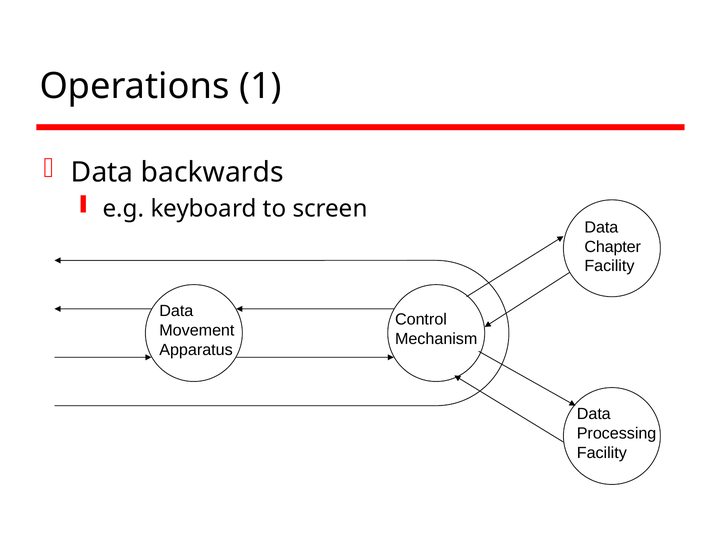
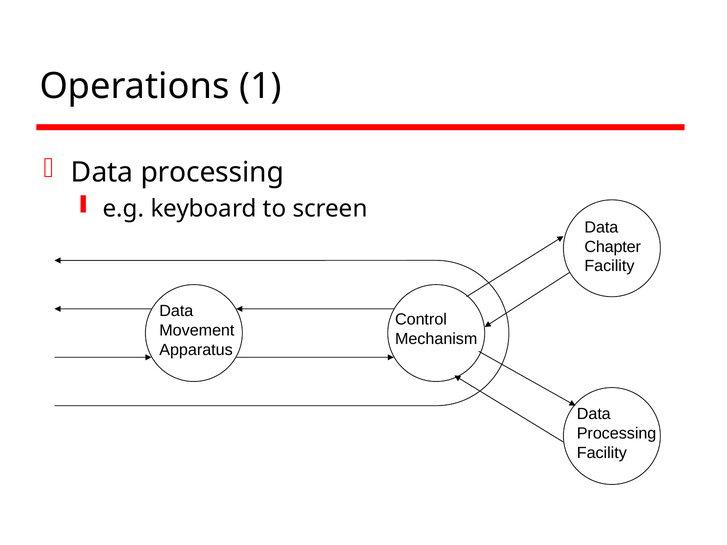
backwards: backwards -> processing (212, 173)
